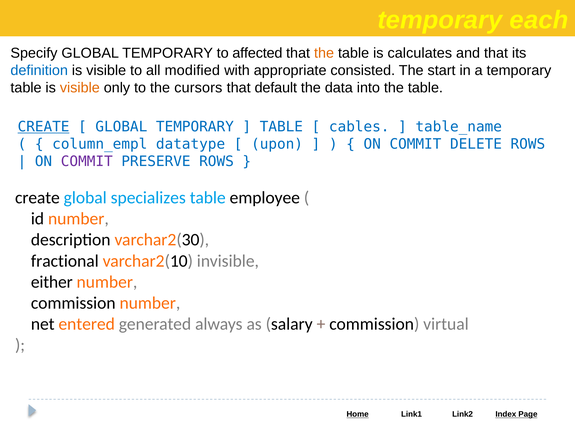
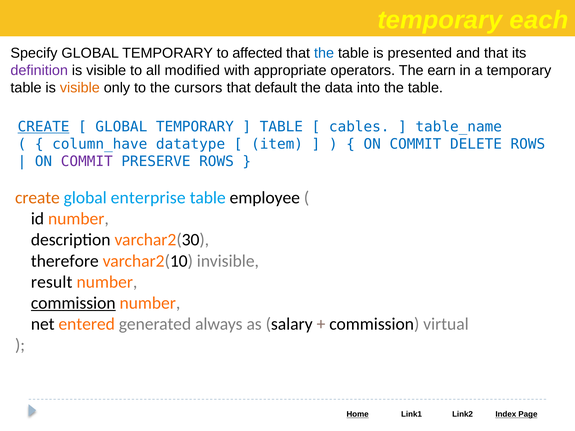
the colour: orange -> blue (324, 53)
calculates: calculates -> presented (420, 53)
definition colour: blue -> purple (39, 71)
consisted: consisted -> operators (363, 71)
start: start -> earn (442, 71)
column_empl: column_empl -> column_have (100, 144)
upon: upon -> item (277, 144)
create colour: black -> orange (37, 198)
specializes: specializes -> enterprise (148, 198)
fractional: fractional -> therefore (65, 261)
either: either -> result (52, 282)
commission underline: none -> present (73, 303)
